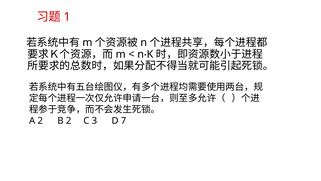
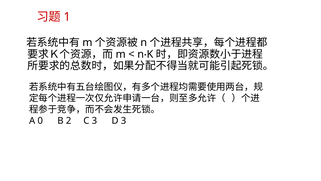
A 2: 2 -> 0 (40, 120)
D 7: 7 -> 3 (124, 120)
